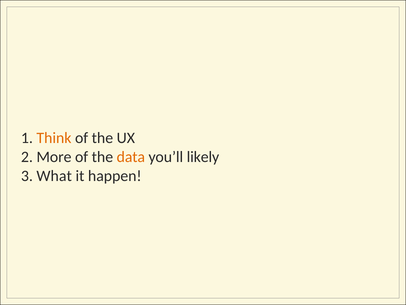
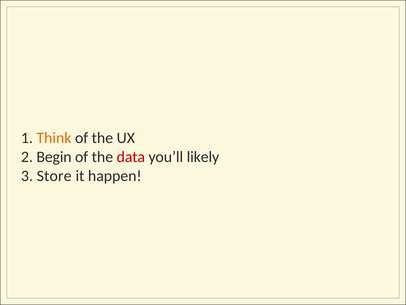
More: More -> Begin (54, 157)
data colour: orange -> red (131, 157)
What: What -> Store (54, 176)
